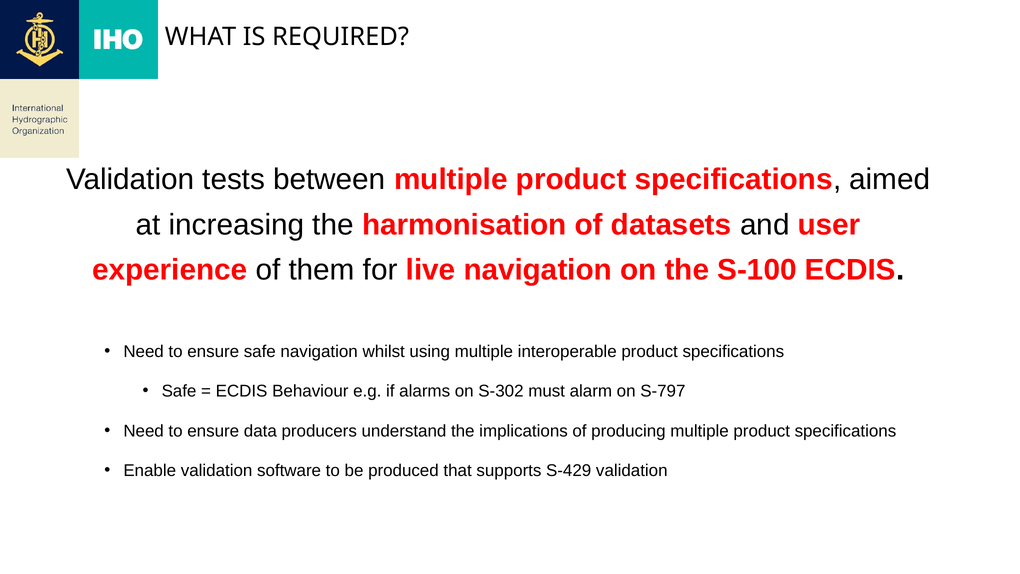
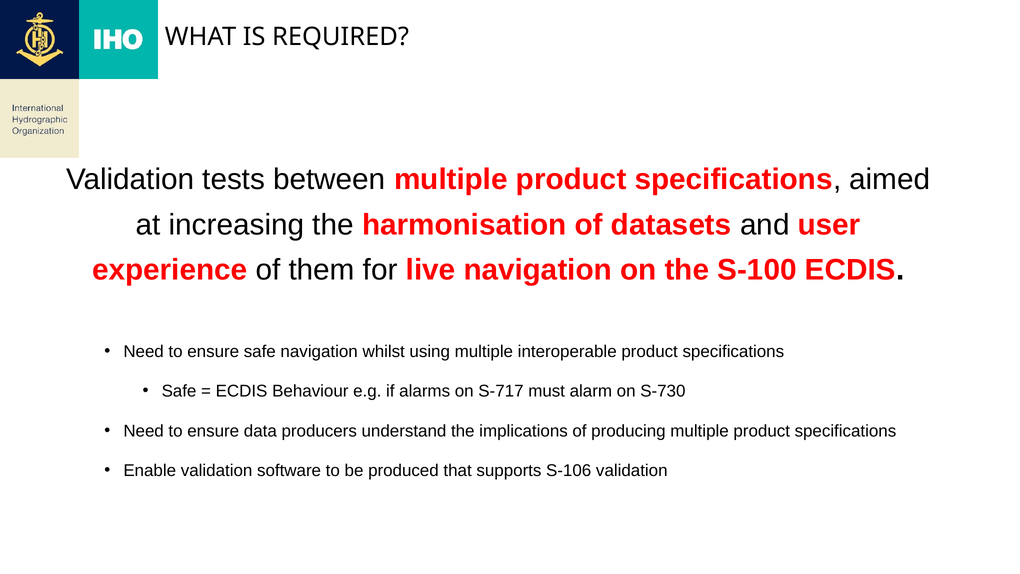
S-302: S-302 -> S-717 (501, 391)
S-797: S-797 -> S-730 (663, 391)
S-429: S-429 -> S-106 (569, 470)
